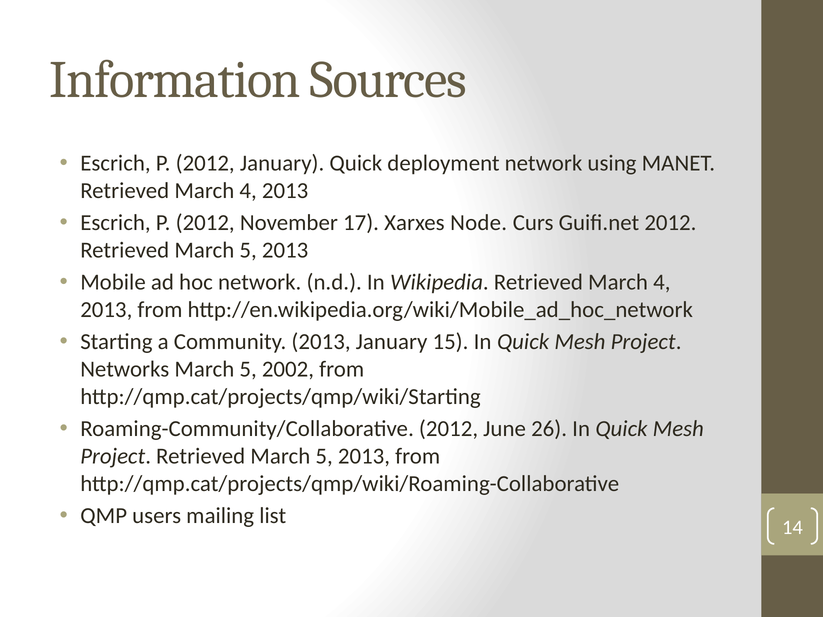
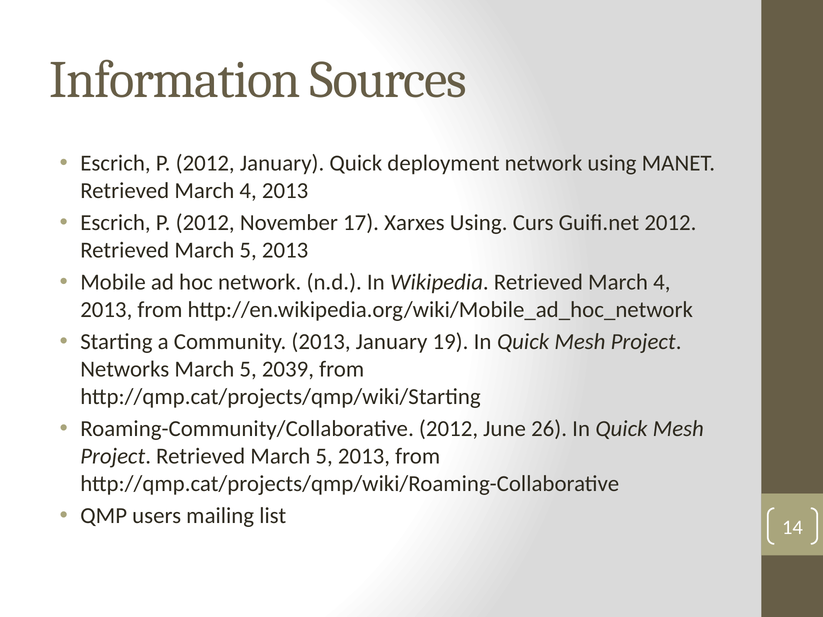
Xarxes Node: Node -> Using (479, 223)
15: 15 -> 19 (450, 342)
2002: 2002 -> 2039 (288, 370)
